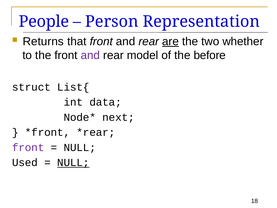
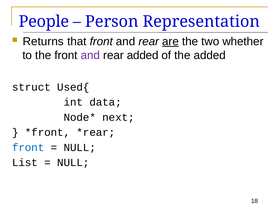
rear model: model -> added (143, 55)
the before: before -> added (210, 55)
List{: List{ -> Used{ (73, 87)
front colour: purple -> blue (28, 147)
Used: Used -> List (25, 162)
NULL underline: present -> none (73, 162)
